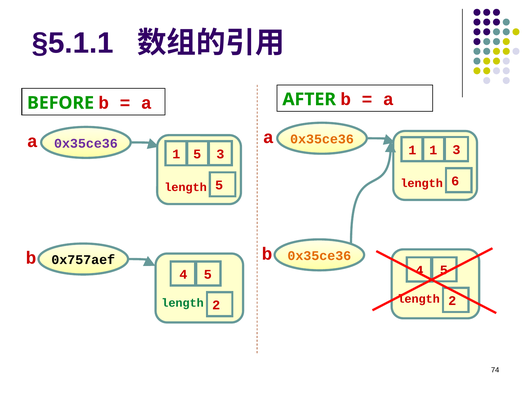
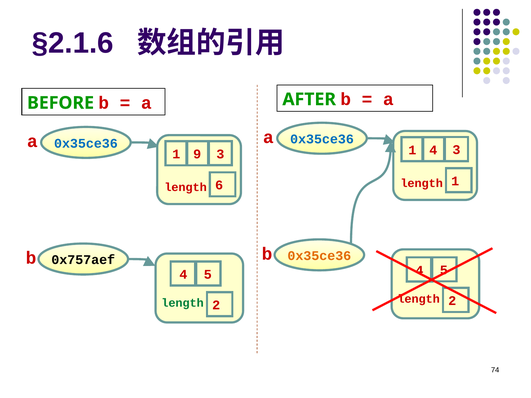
§5.1.1: §5.1.1 -> §2.1.6 (73, 43)
0x35ce36 colour: orange -> blue (322, 139)
0x35ce36 colour: purple -> blue (86, 143)
1 1: 1 -> 4 (433, 150)
1 5: 5 -> 9 (197, 154)
length 6: 6 -> 1 (455, 181)
length 5: 5 -> 6 (219, 185)
